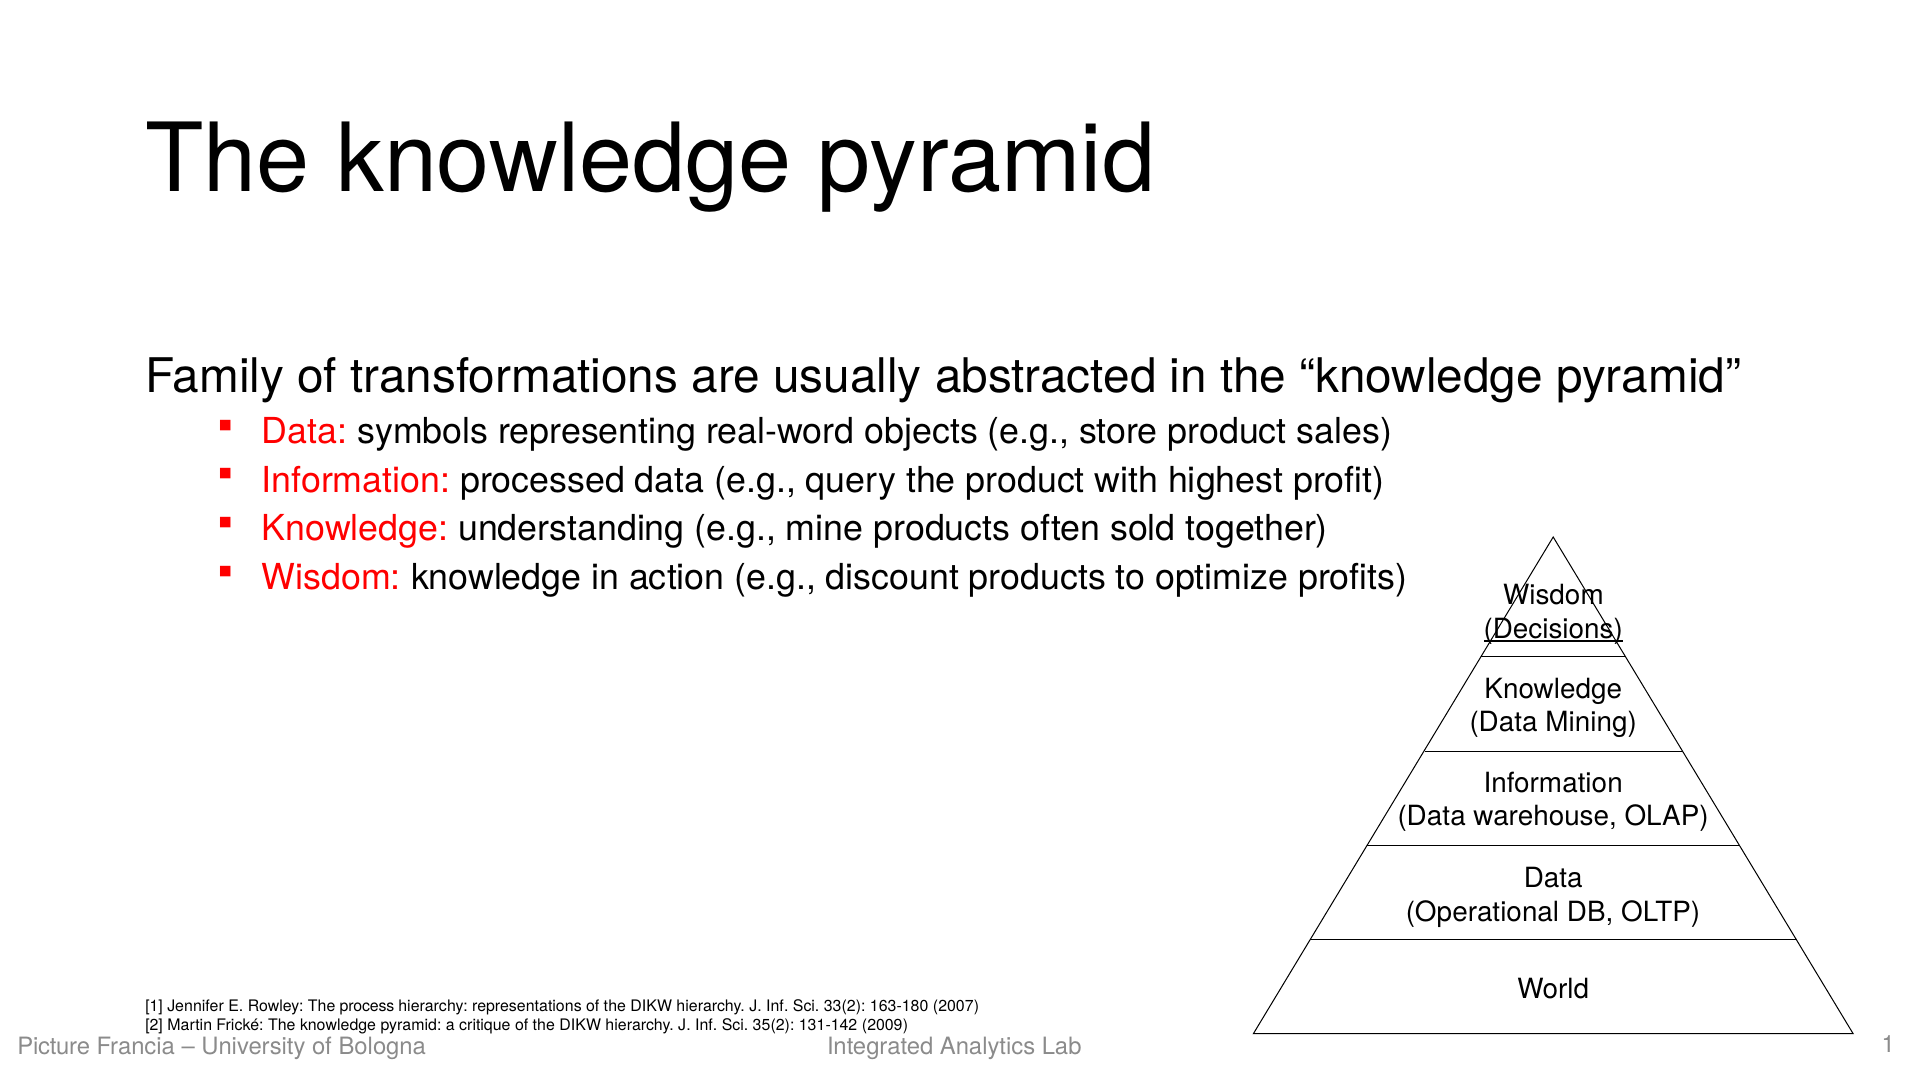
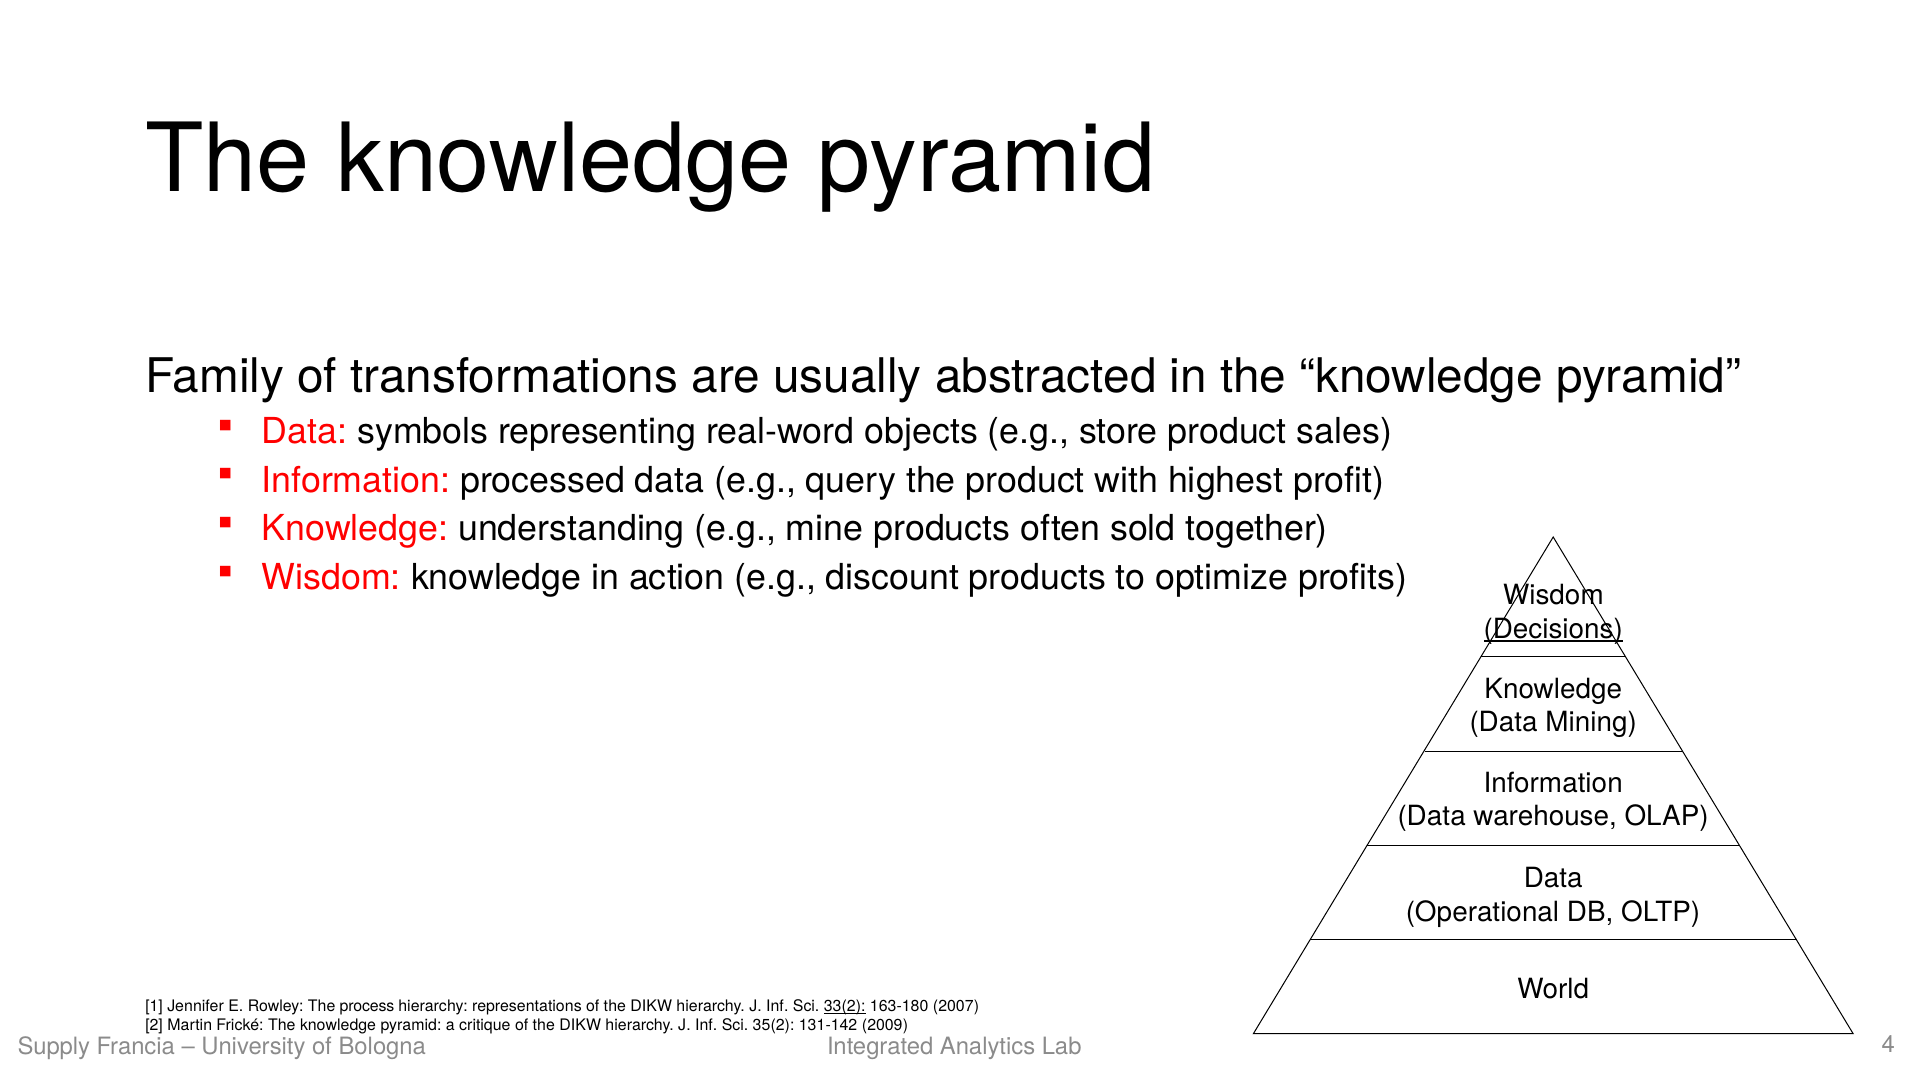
33(2 underline: none -> present (845, 1006)
Picture: Picture -> Supply (54, 1047)
Bologna 1: 1 -> 4 (1888, 1044)
